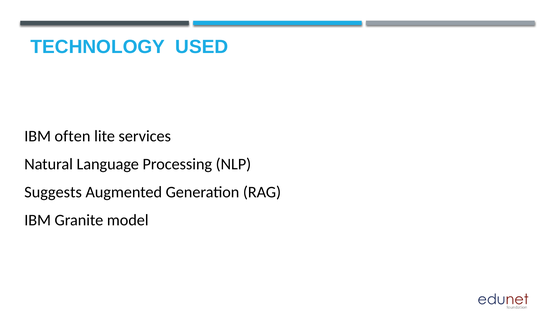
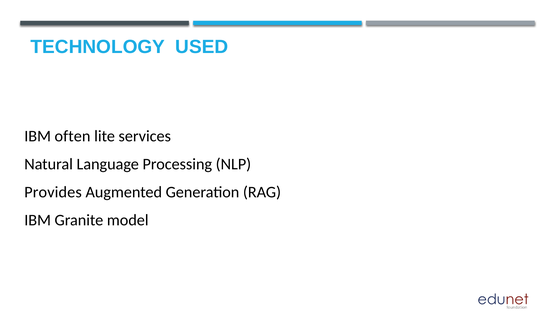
Suggests: Suggests -> Provides (53, 192)
